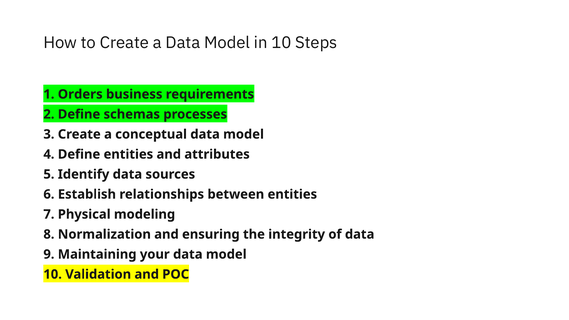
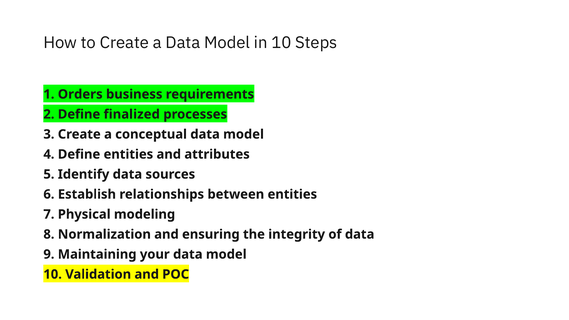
schemas: schemas -> finalized (132, 114)
